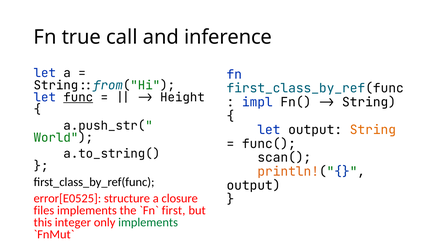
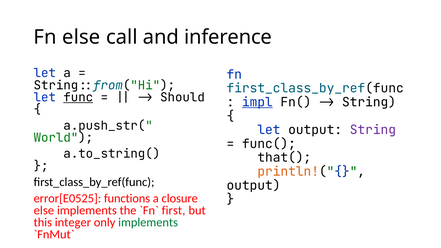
Fn true: true -> else (81, 37)
Height: Height -> Should (182, 97)
impl underline: none -> present (257, 102)
String colour: orange -> purple (373, 130)
scan(: scan( -> that( (284, 158)
structure: structure -> functions (127, 198)
files: files -> else (44, 210)
